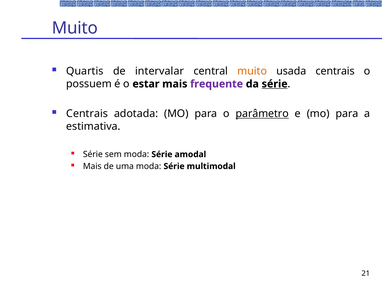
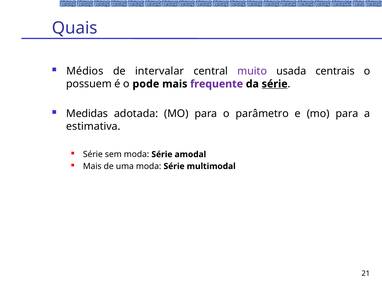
Muito: Muito -> Quais (75, 28)
Quartis: Quartis -> Médios (85, 71)
muito colour: orange -> purple (252, 71)
estar: estar -> pode (146, 84)
Centrais: Centrais -> Medidas (87, 114)
parâmetro underline: present -> none (262, 114)
